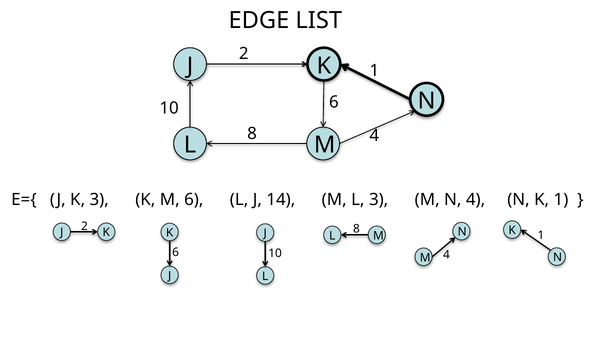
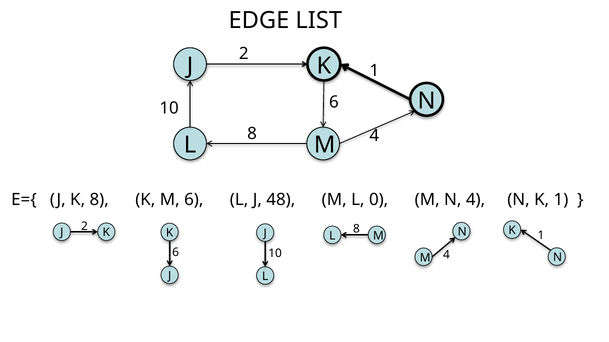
K 3: 3 -> 8 (99, 200)
14: 14 -> 48 (281, 200)
L 3: 3 -> 0 (379, 200)
